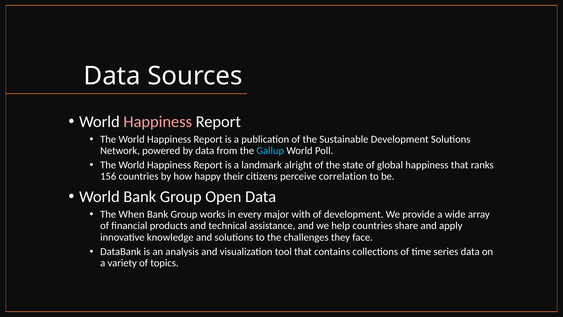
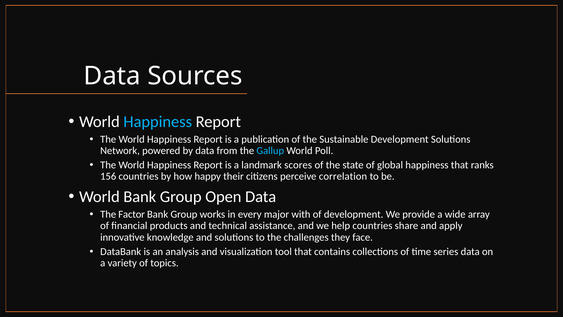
Happiness colour: pink -> light blue (158, 122)
alright: alright -> scores (298, 165)
When: When -> Factor (132, 214)
